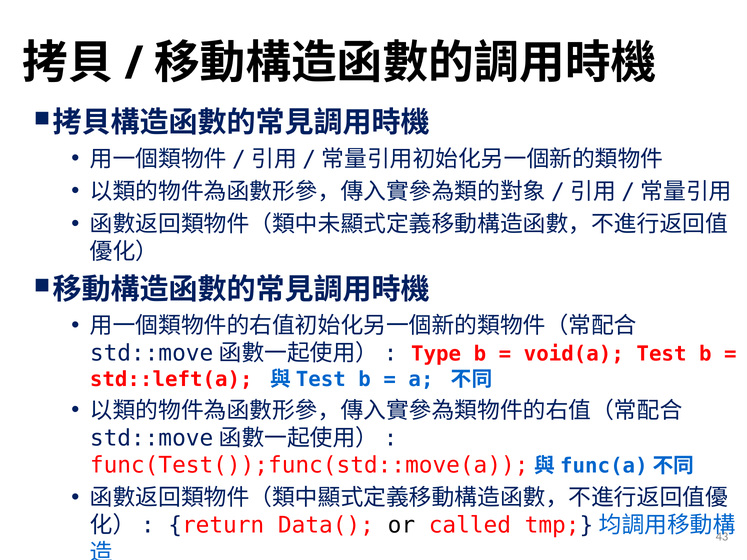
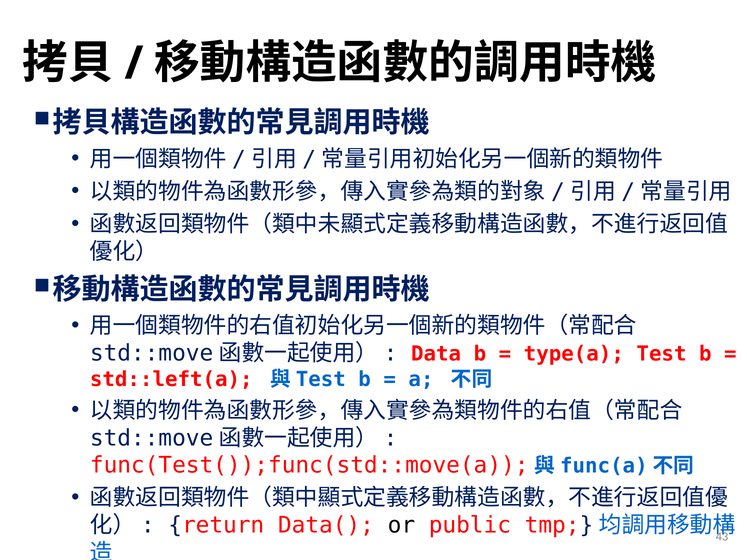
Type: Type -> Data (436, 354)
void(a: void(a -> type(a (574, 354)
called: called -> public (470, 526)
